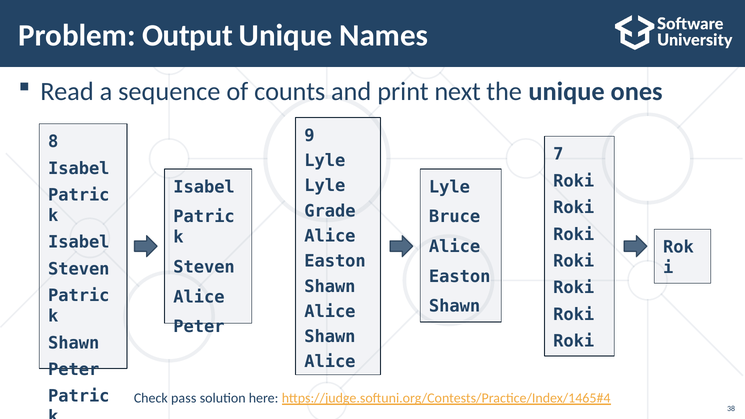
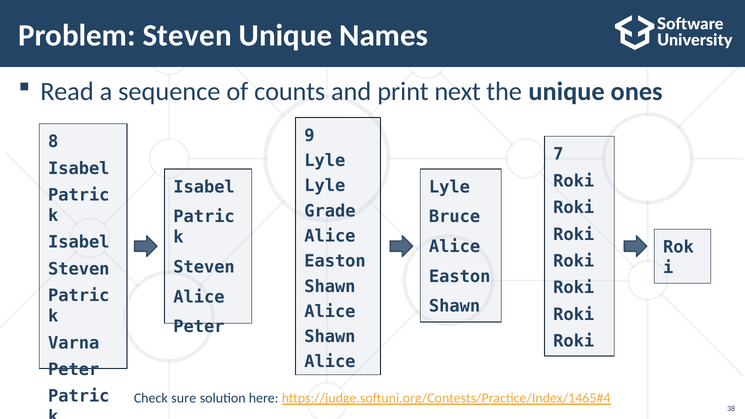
Problem Output: Output -> Steven (187, 35)
Shawn: Shawn -> Varna (74, 343)
pass: pass -> sure (184, 398)
